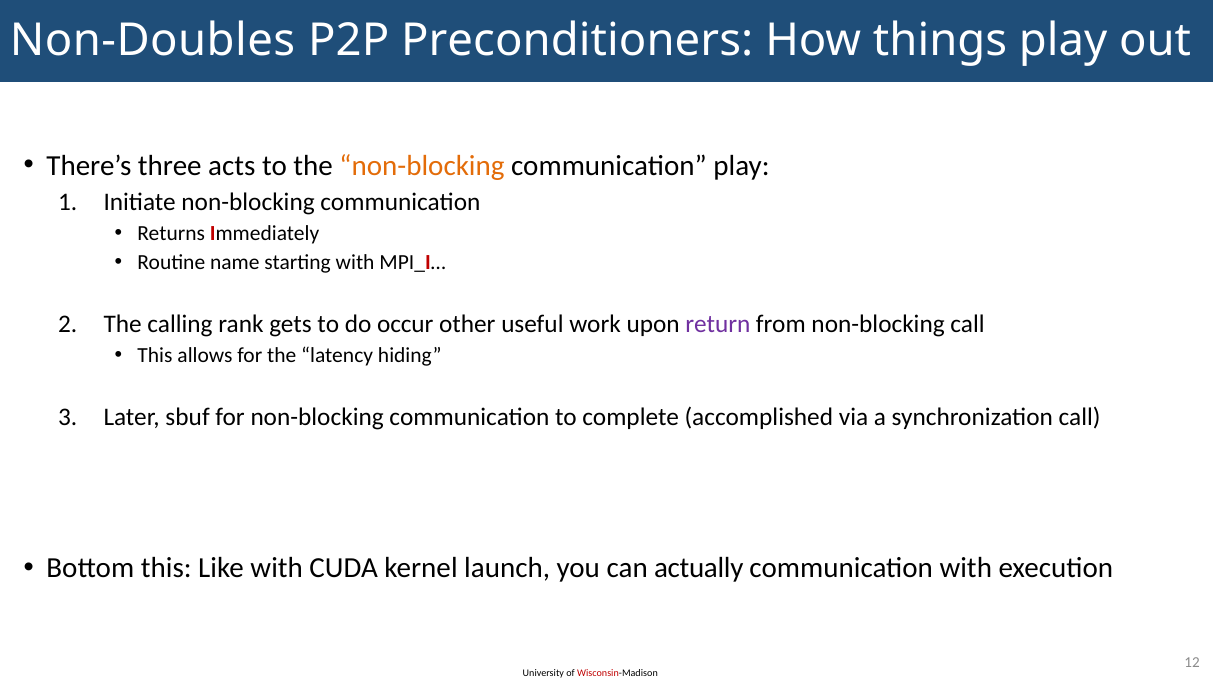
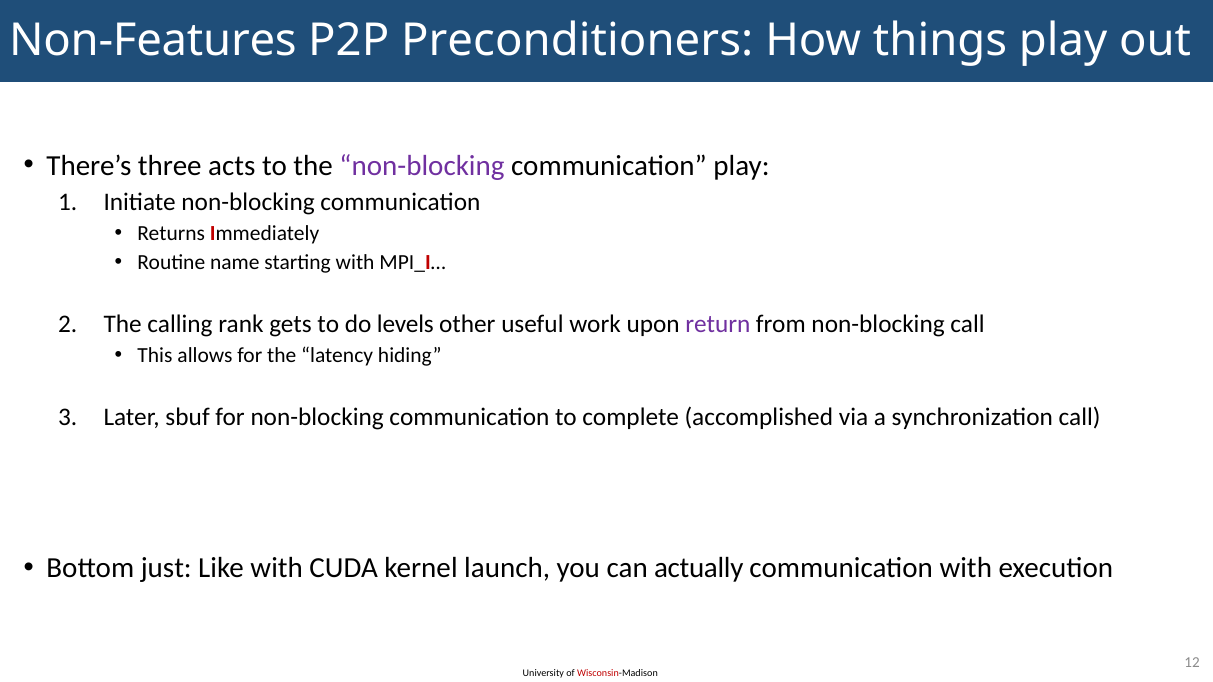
Non-Doubles: Non-Doubles -> Non-Features (153, 41)
non-blocking colour: orange -> purple (422, 166)
occur: occur -> levels (405, 325)
Bottom this: this -> just (166, 569)
